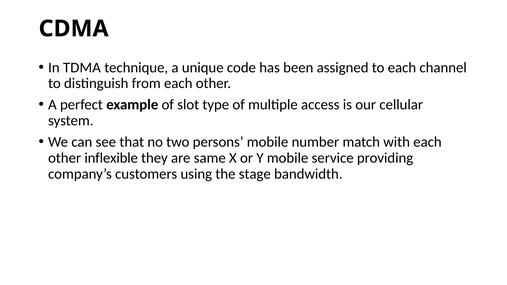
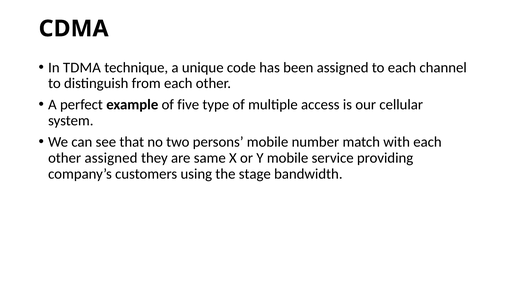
slot: slot -> five (188, 105)
other inflexible: inflexible -> assigned (111, 158)
